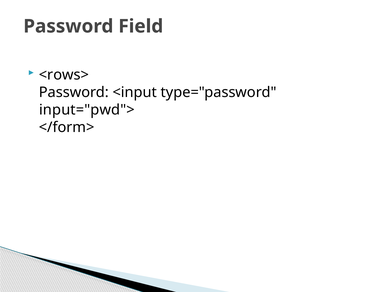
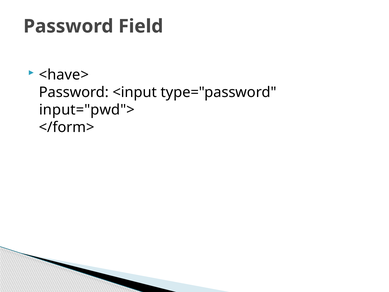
<rows>: <rows> -> <have> (64, 75)
